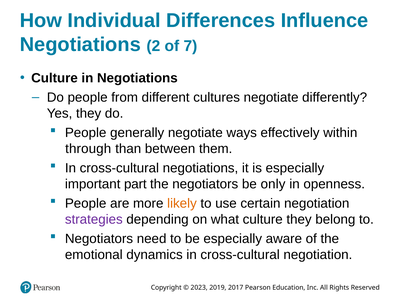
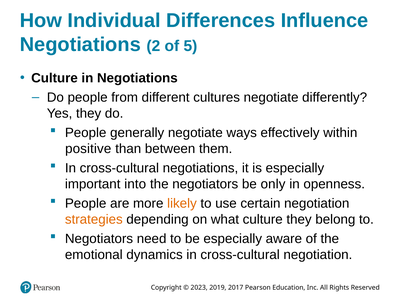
7: 7 -> 5 (190, 46)
through: through -> positive (88, 149)
part: part -> into (135, 184)
strategies colour: purple -> orange (94, 220)
